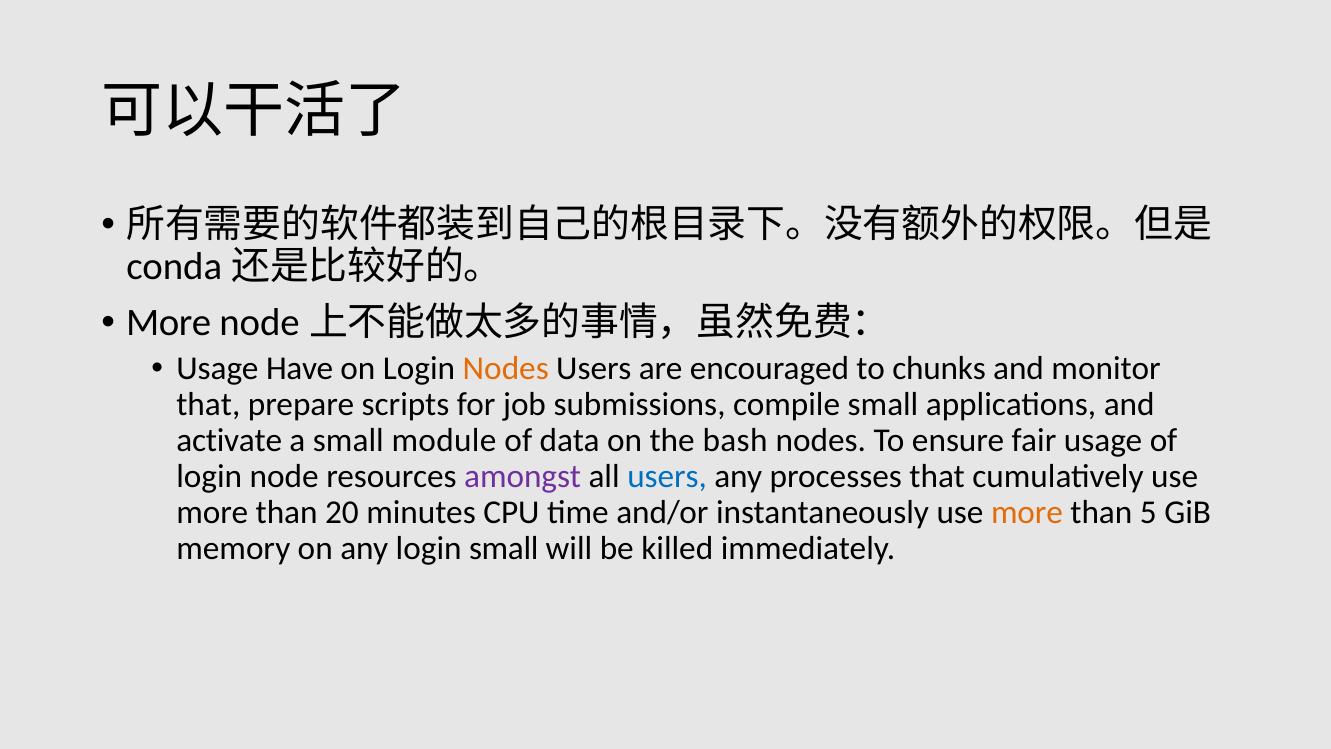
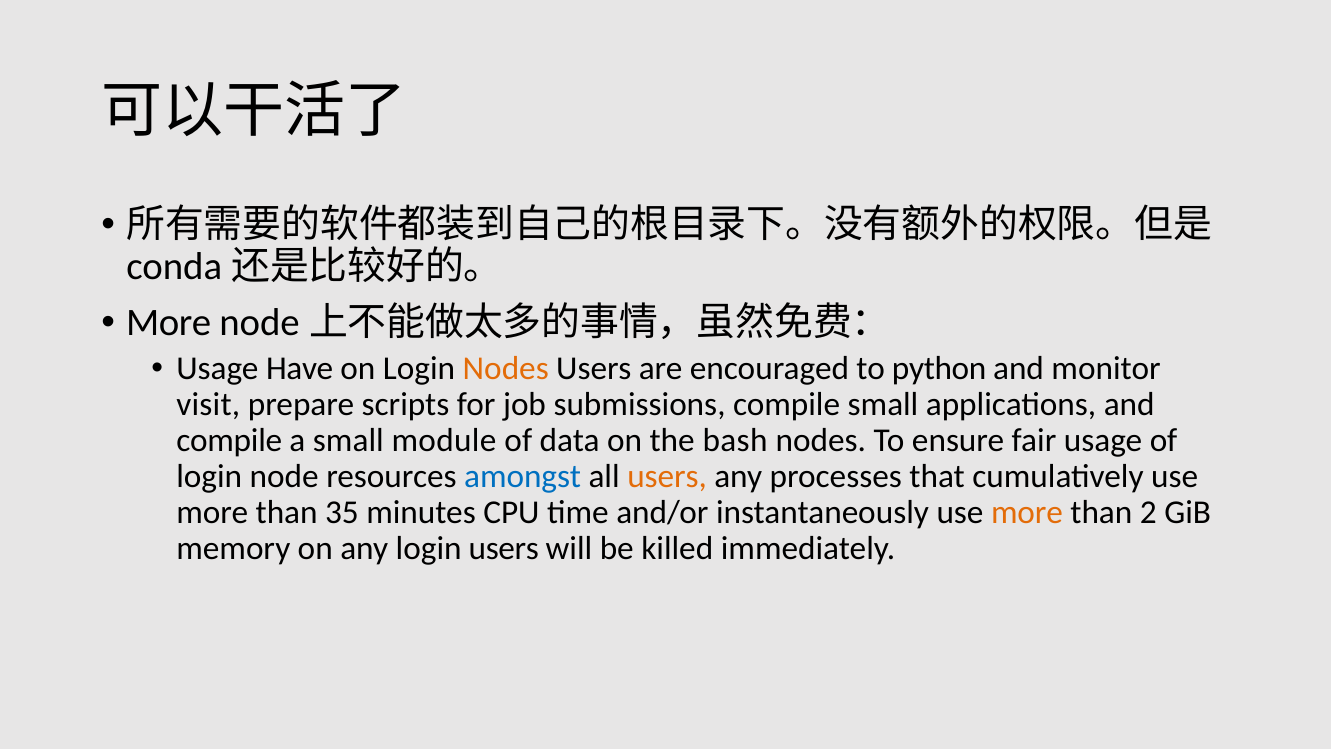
chunks: chunks -> python (939, 369)
that: that -> visit (208, 405)
activate: activate -> compile (229, 441)
amongst colour: purple -> blue (523, 476)
users colour: blue -> orange (667, 476)
20: 20 -> 35 (342, 512)
5: 5 -> 2 (1148, 512)
login small: small -> users (504, 548)
